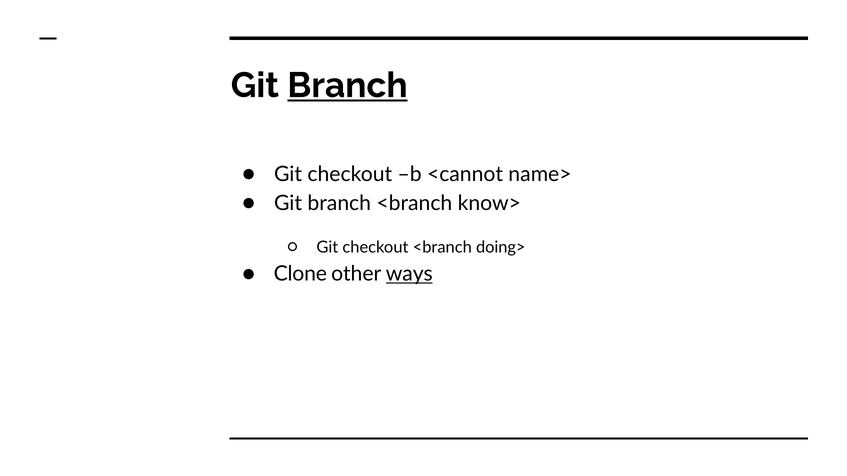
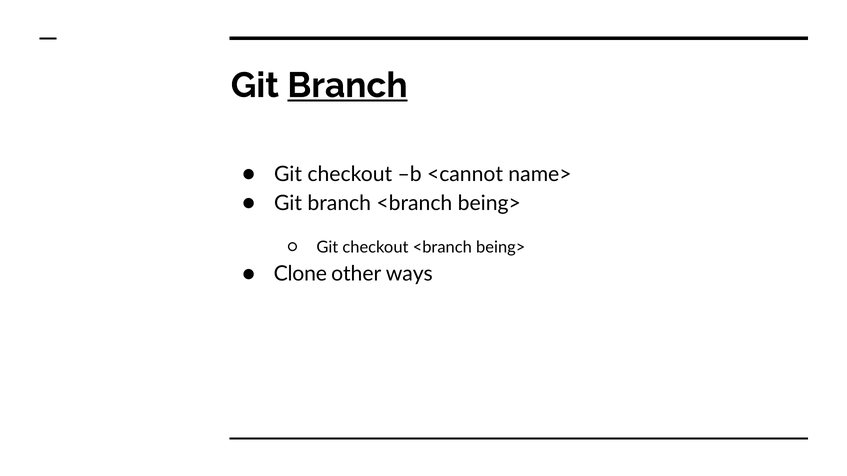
branch <branch know>: know> -> being> (489, 203)
checkout <branch doing>: doing> -> being> (501, 247)
ways underline: present -> none (409, 274)
